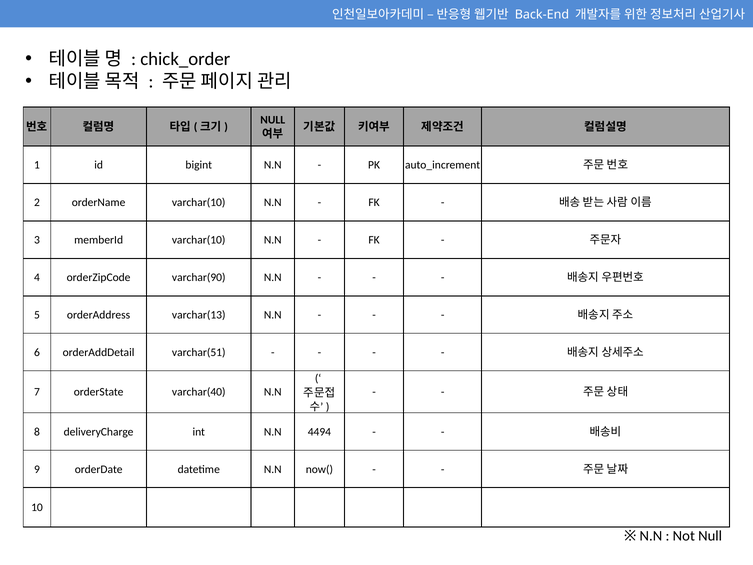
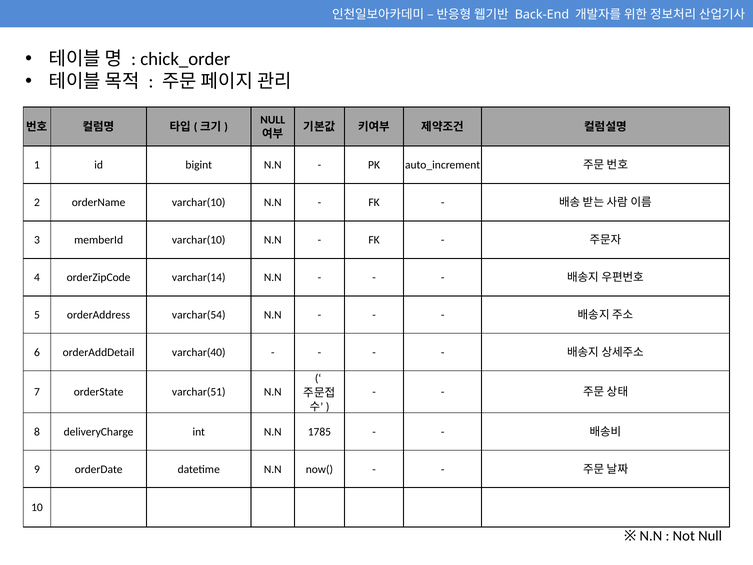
varchar(90: varchar(90 -> varchar(14 (199, 277)
varchar(13: varchar(13 -> varchar(54 (199, 315)
varchar(51: varchar(51 -> varchar(40 (199, 352)
varchar(40: varchar(40 -> varchar(51 (199, 392)
4494: 4494 -> 1785 (319, 432)
